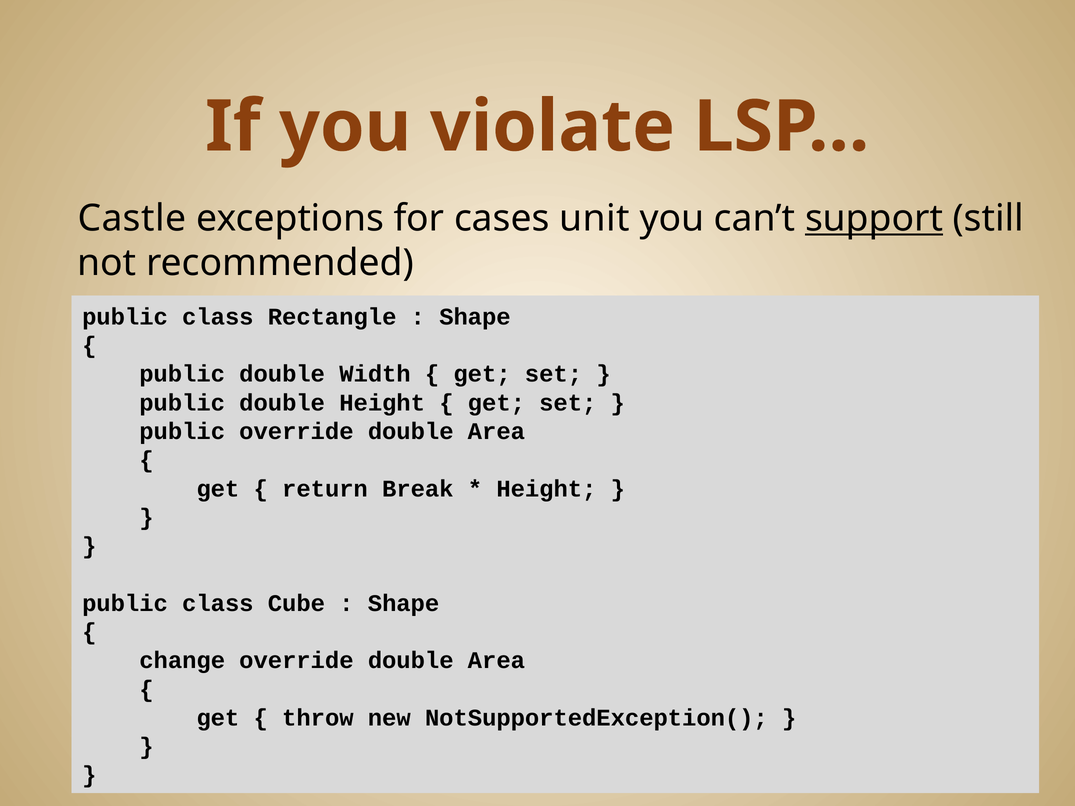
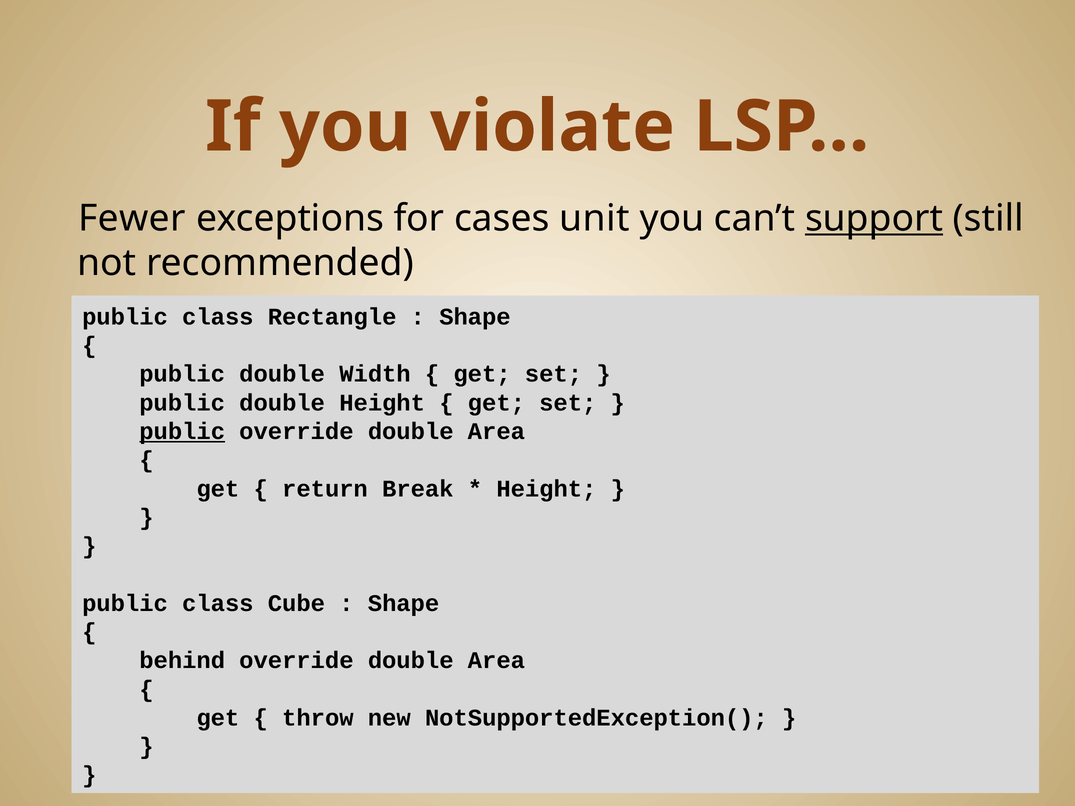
Castle: Castle -> Fewer (132, 218)
public underline: none -> present (182, 432)
change: change -> behind (182, 661)
